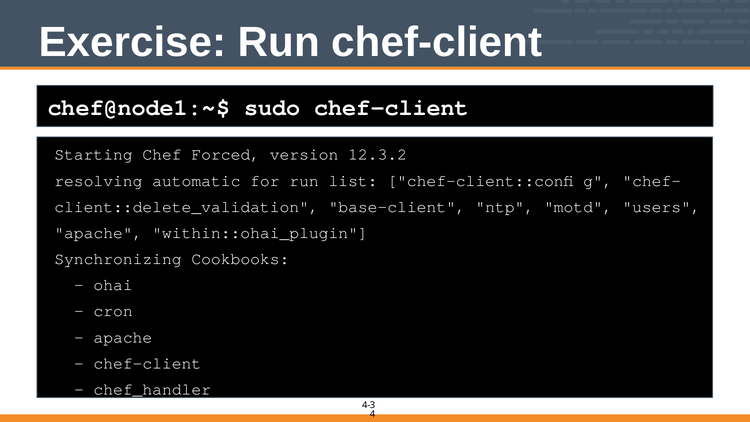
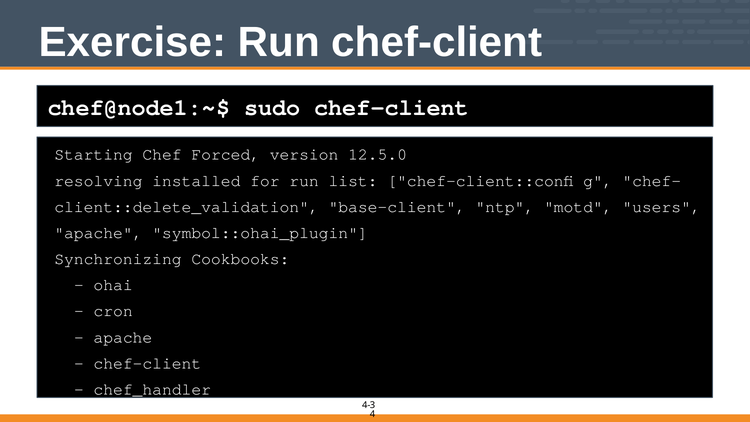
12.3.2: 12.3.2 -> 12.5.0 (378, 154)
automatic: automatic -> installed (196, 181)
within::ohai_plugin: within::ohai_plugin -> symbol::ohai_plugin (260, 233)
